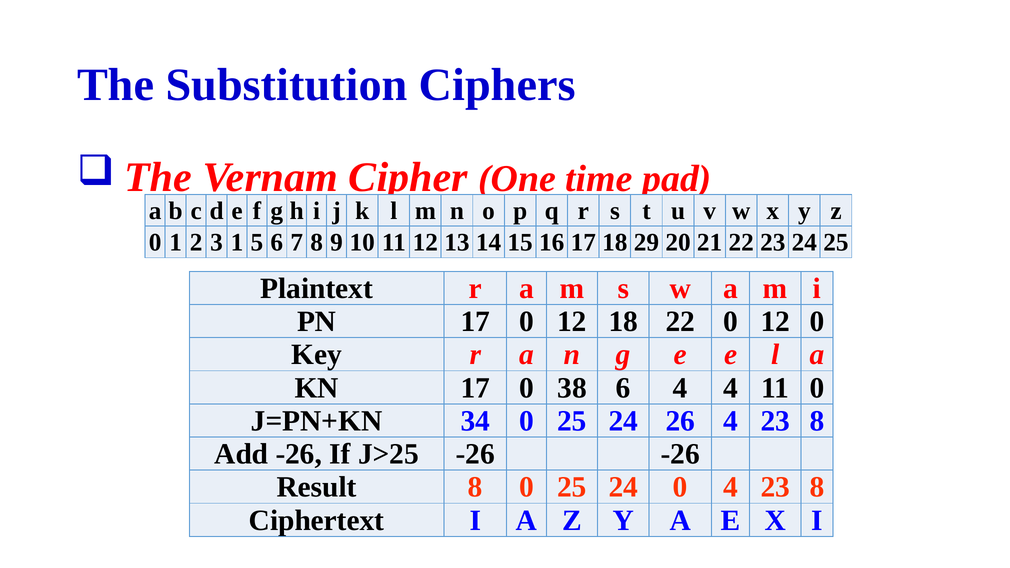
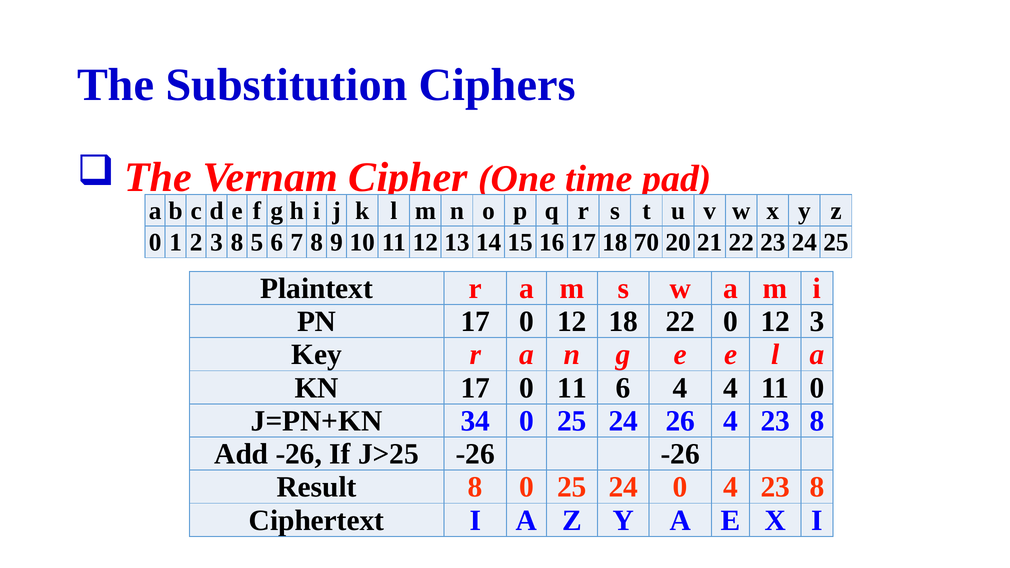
3 1: 1 -> 8 (237, 242)
29: 29 -> 70 (646, 242)
12 0: 0 -> 3 (817, 322)
0 38: 38 -> 11 (572, 388)
